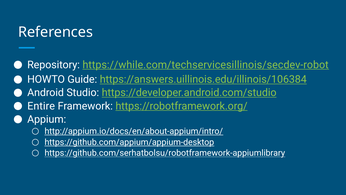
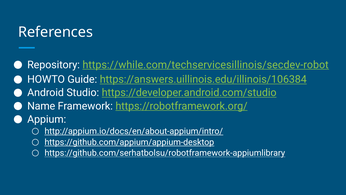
Entire: Entire -> Name (41, 106)
